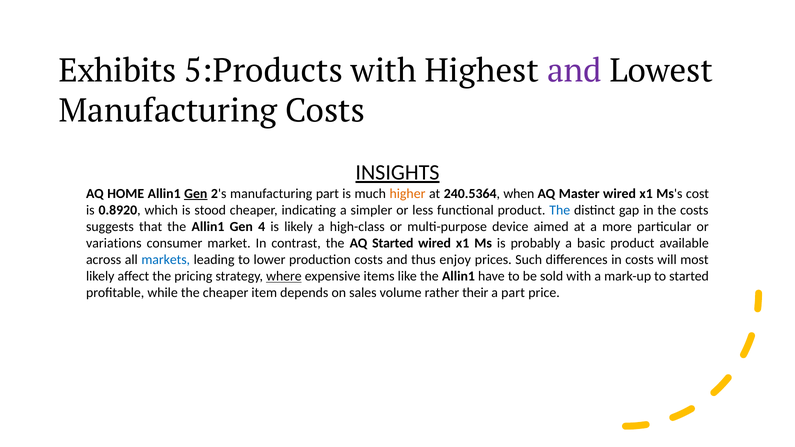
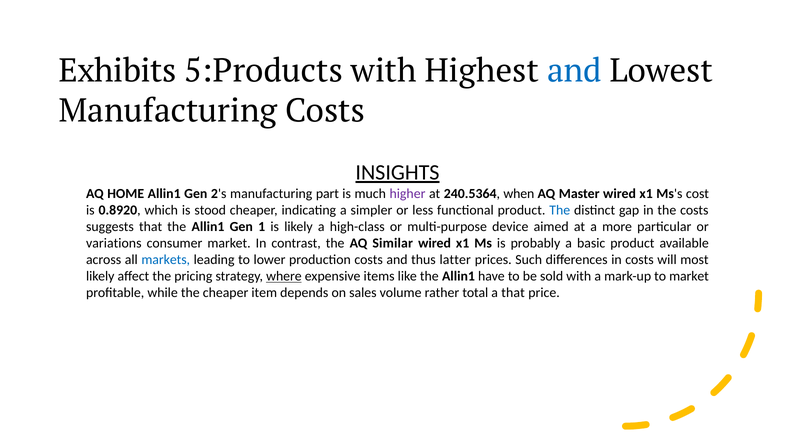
and colour: purple -> blue (574, 71)
Gen underline: present -> none (196, 194)
higher colour: orange -> purple (407, 194)
4: 4 -> 1 (262, 227)
AQ Started: Started -> Similar (393, 243)
enjoy: enjoy -> latter (455, 260)
to started: started -> market (689, 276)
their: their -> total (475, 293)
a part: part -> that (513, 293)
